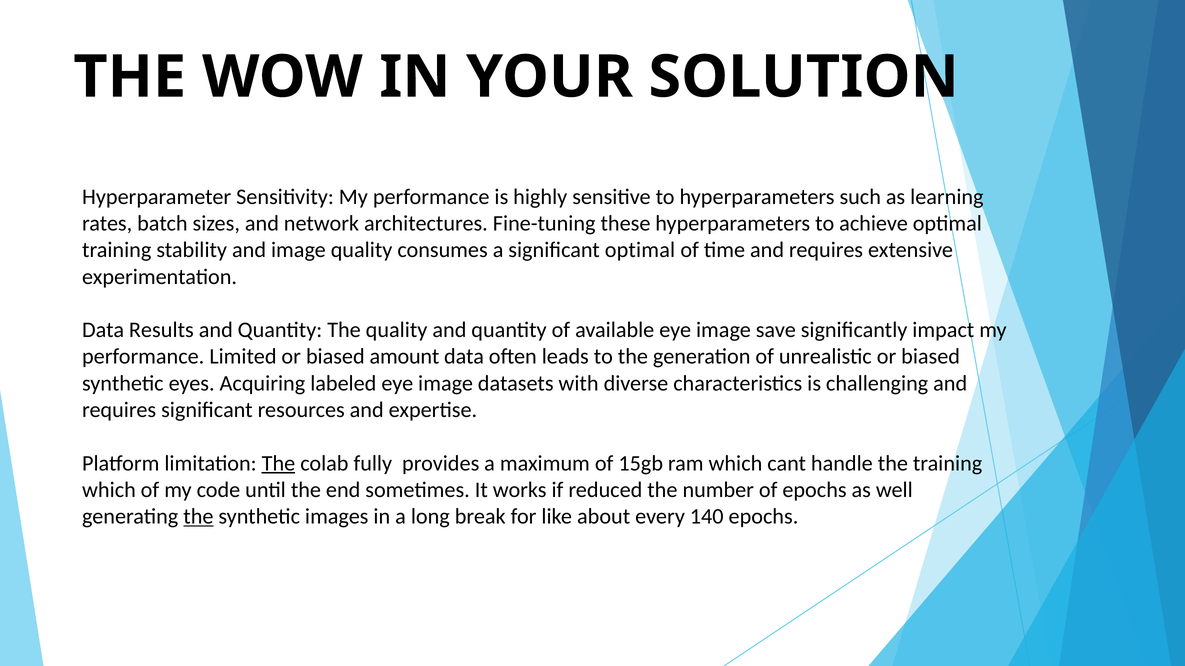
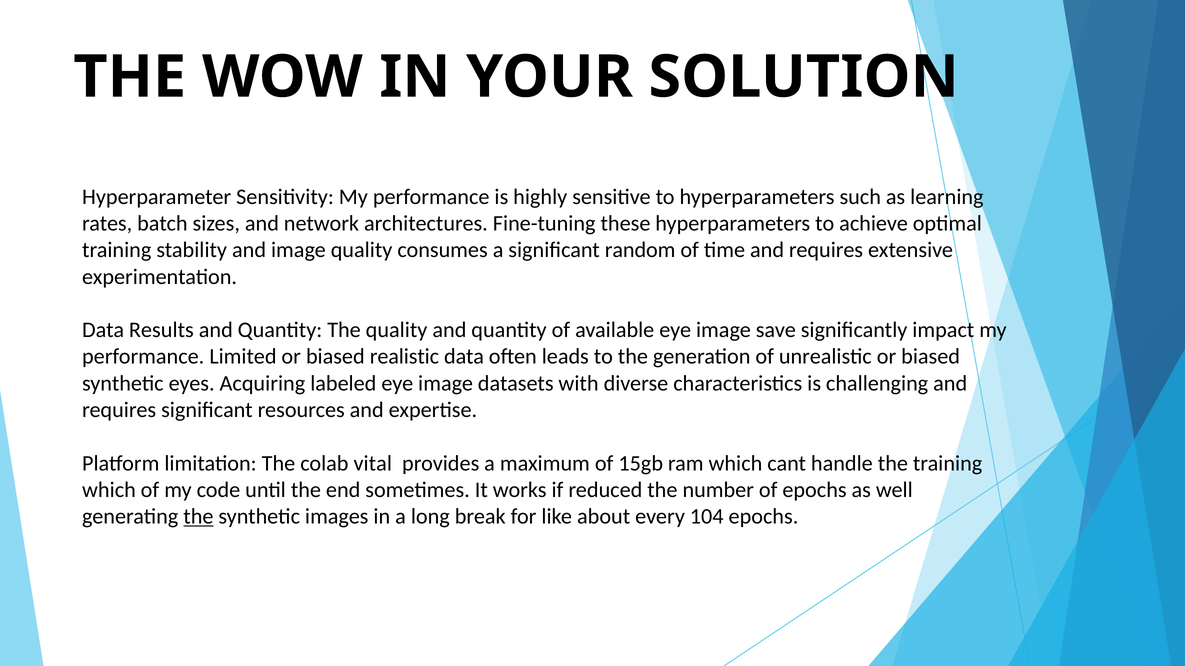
significant optimal: optimal -> random (640, 250)
amount: amount -> realistic (404, 357)
The underline: present -> none (278, 464)
fully: fully -> vital (373, 464)
140: 140 -> 104 (707, 517)
